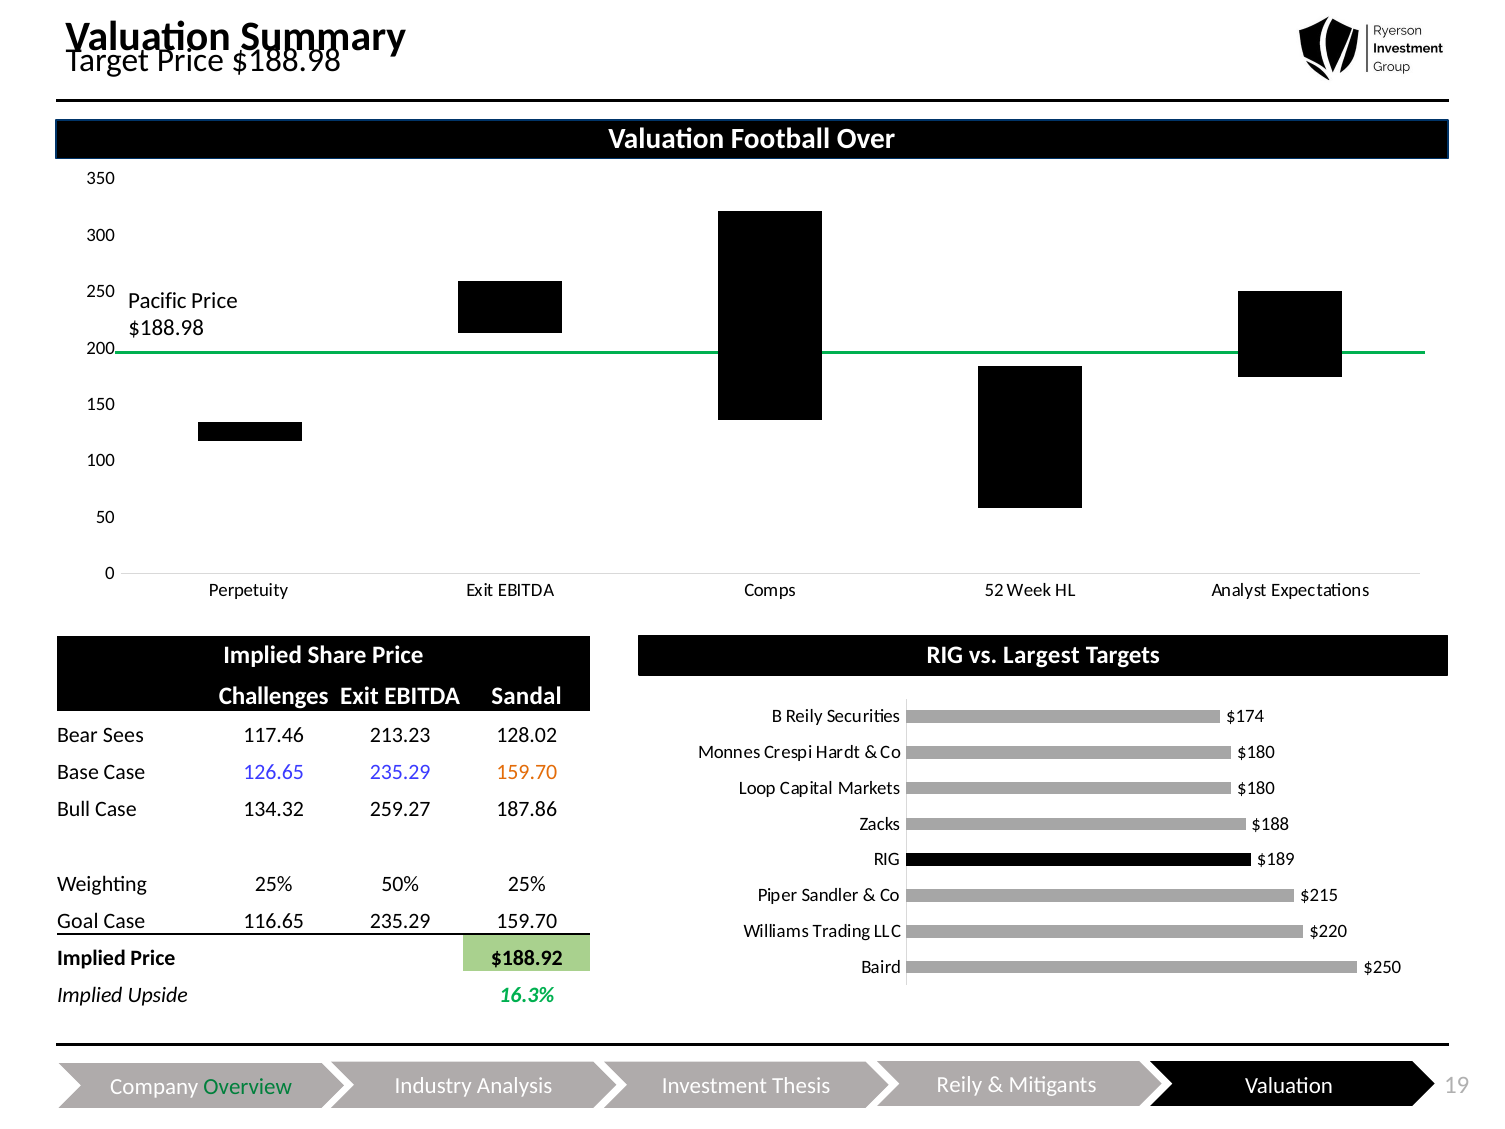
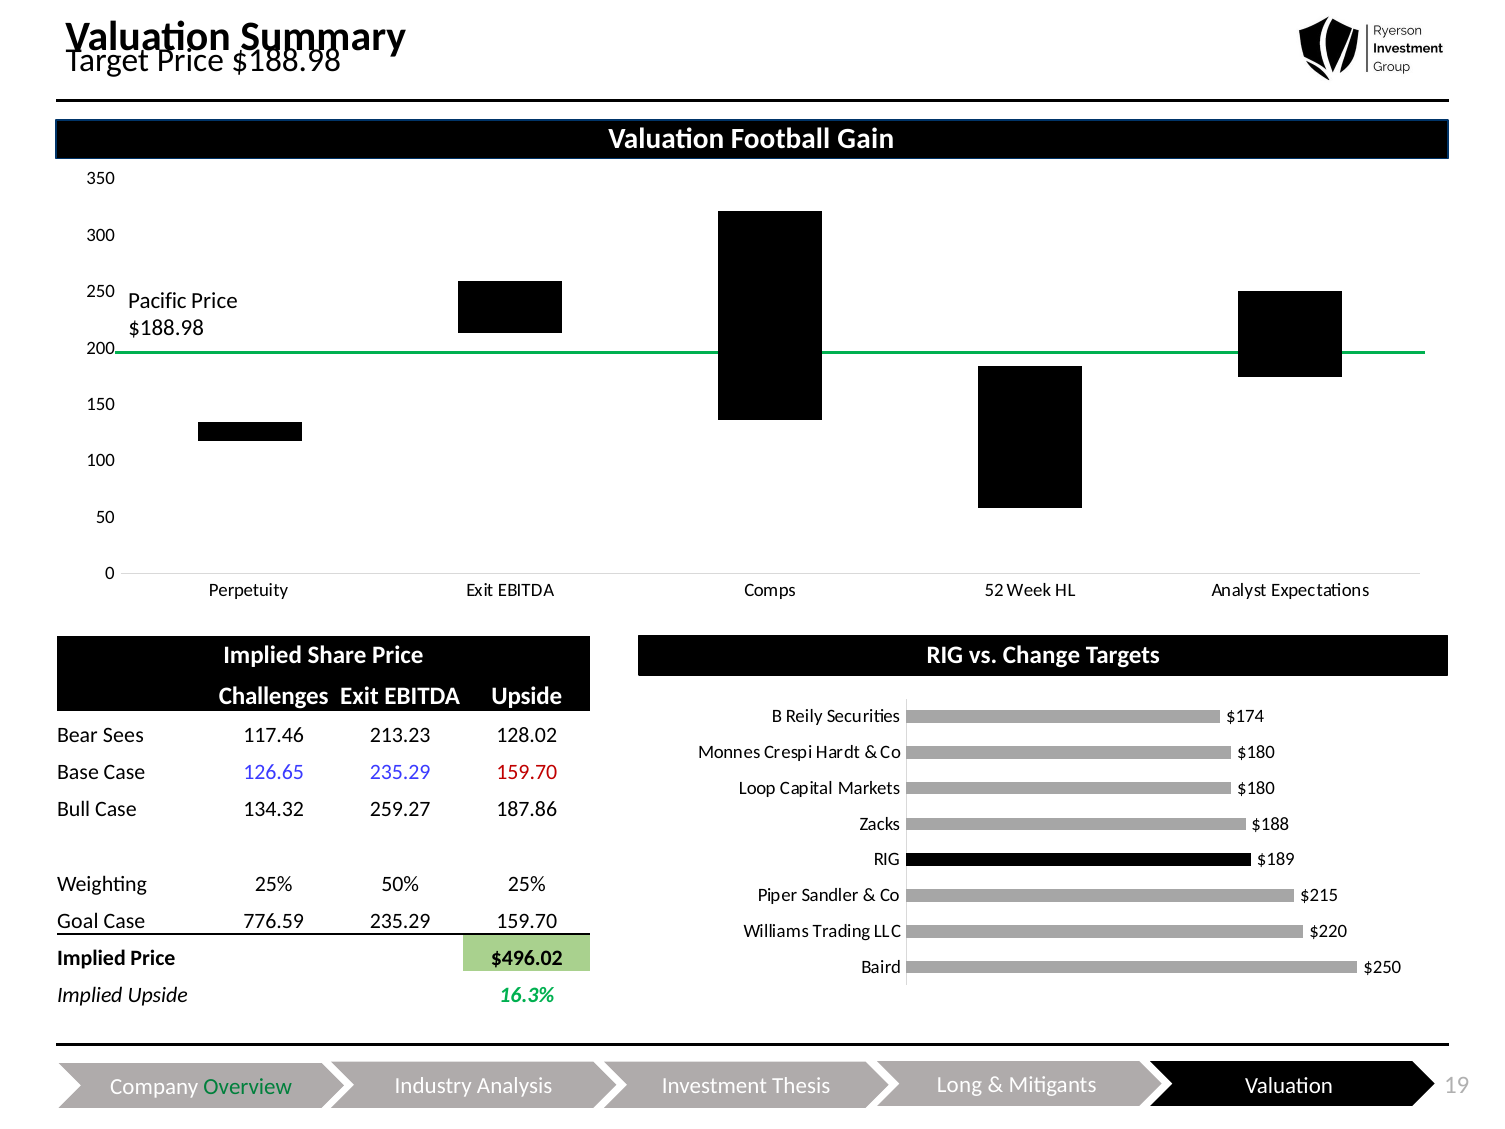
Over: Over -> Gain (866, 139)
Largest: Largest -> Change (1042, 655)
EBITDA Sandal: Sandal -> Upside (527, 696)
159.70 colour: orange -> red (527, 772)
116.65: 116.65 -> 776.59 (274, 921)
$188.92: $188.92 -> $496.02 (527, 958)
Thesis Reily: Reily -> Long (959, 1085)
